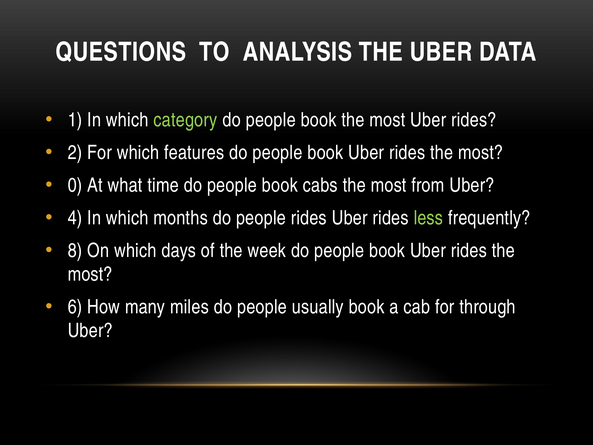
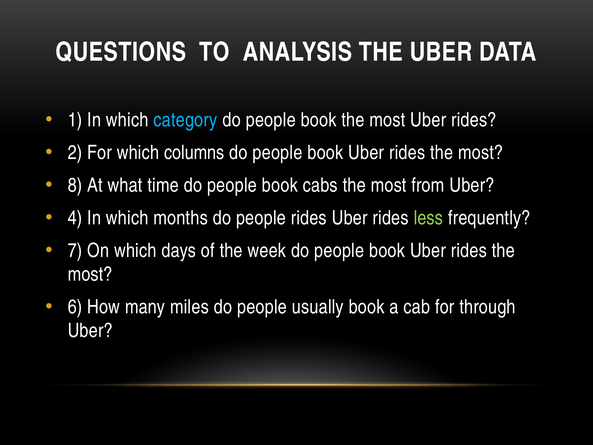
category colour: light green -> light blue (185, 120)
features: features -> columns (194, 153)
0: 0 -> 8 (75, 185)
8: 8 -> 7 (75, 250)
